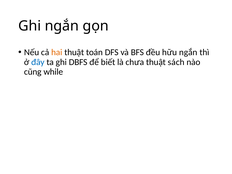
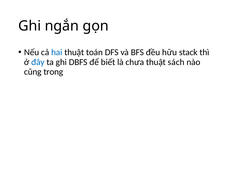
hai colour: orange -> blue (57, 52)
hữu ngắn: ngắn -> stack (188, 52)
while: while -> trong (53, 72)
